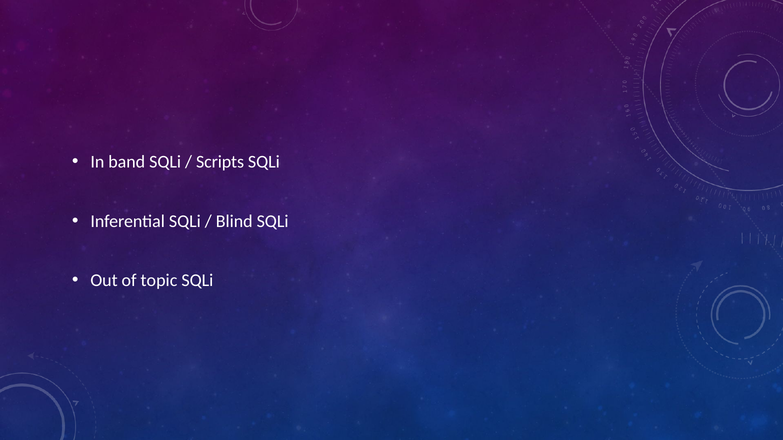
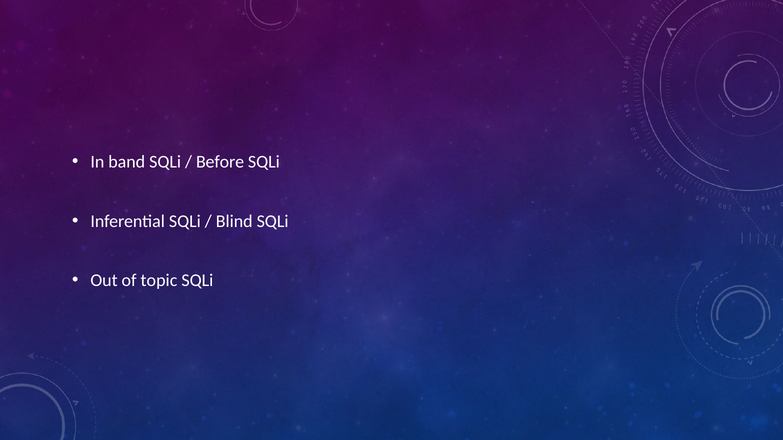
Scripts: Scripts -> Before (220, 162)
